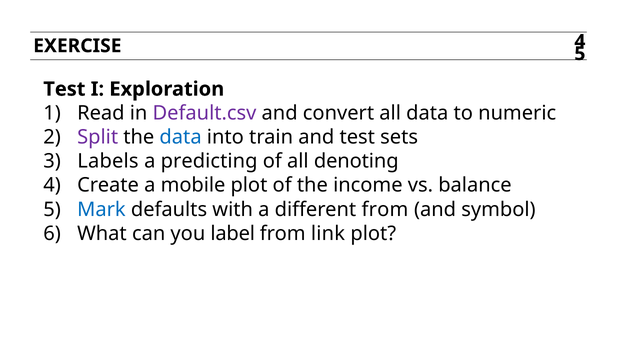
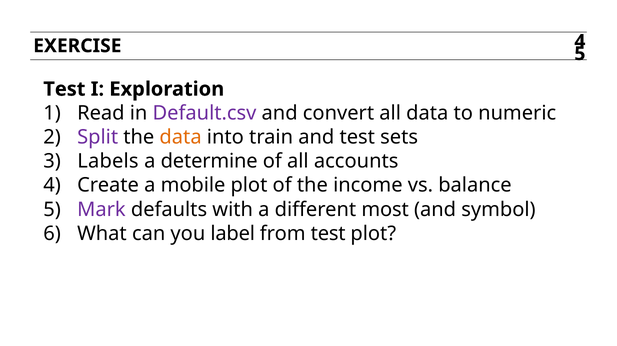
data colour: blue -> orange (181, 137)
predicting: predicting -> determine (209, 162)
denoting: denoting -> accounts (356, 162)
Mark colour: blue -> purple (101, 210)
different from: from -> most (385, 210)
from link: link -> test (328, 234)
